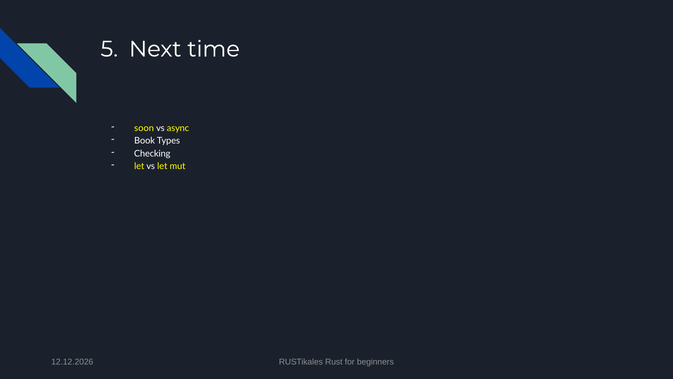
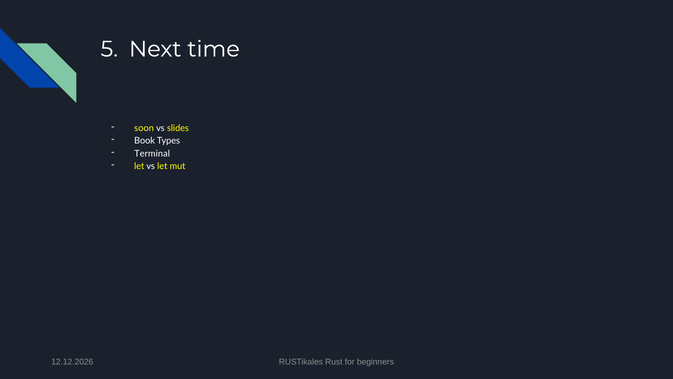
async: async -> slides (178, 128)
Checking: Checking -> Terminal (152, 153)
